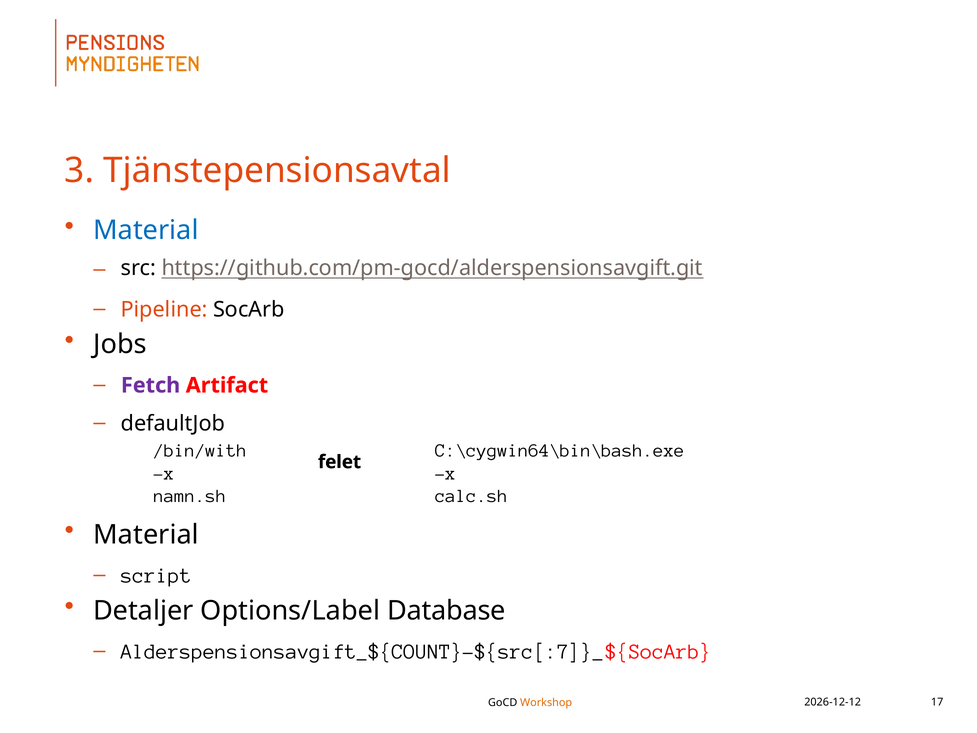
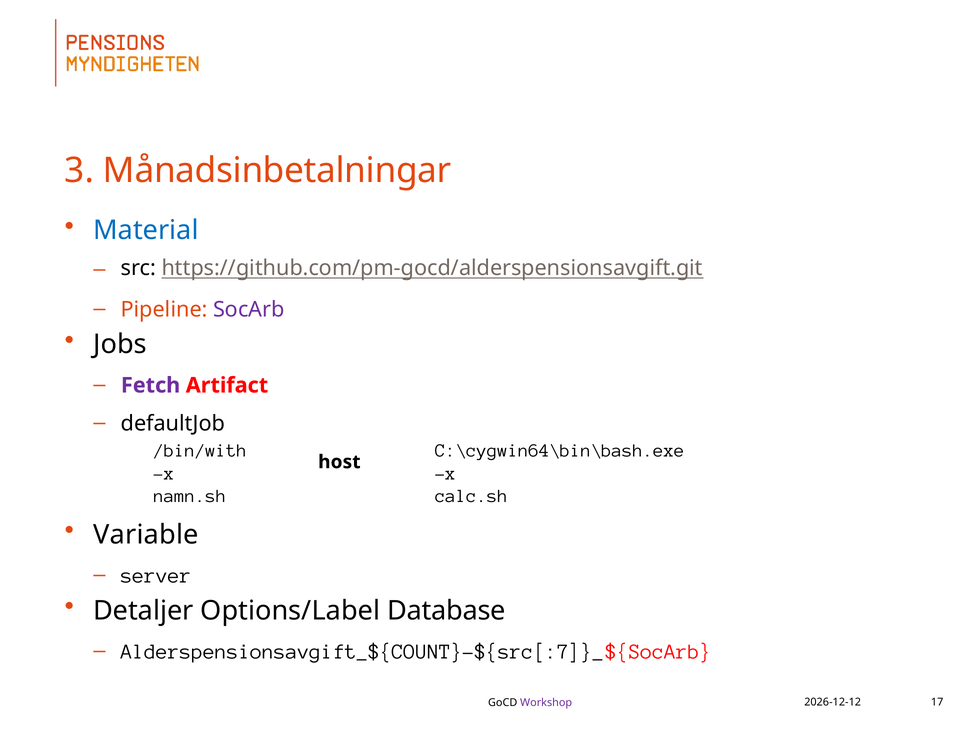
Tjänstepensionsavtal: Tjänstepensionsavtal -> Månadsinbetalningar (277, 171)
SocArb colour: black -> purple (249, 309)
felet: felet -> host (339, 462)
Material: Material -> Variable (146, 534)
script: script -> server (156, 575)
Workshop colour: orange -> purple (546, 703)
